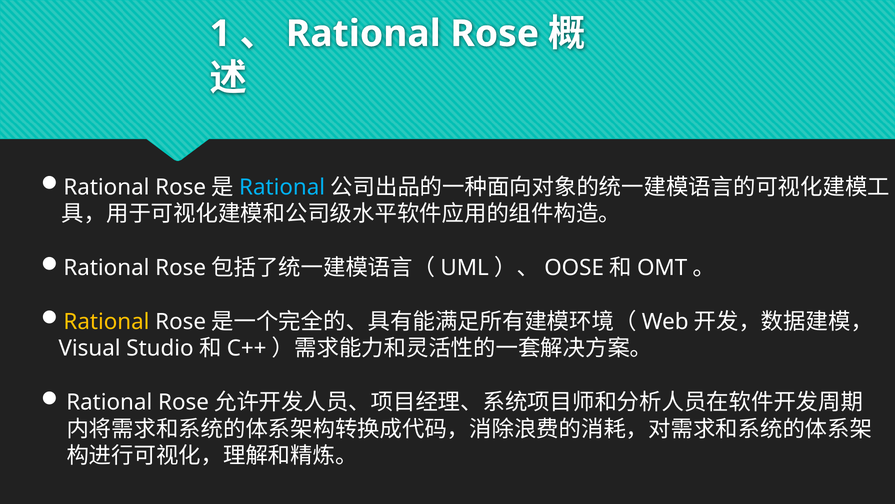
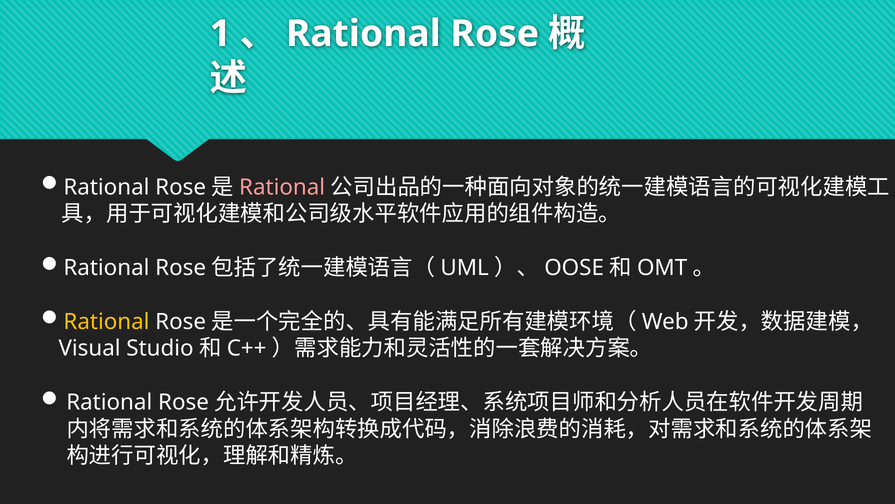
Rational colour: light blue -> pink (282, 187)
